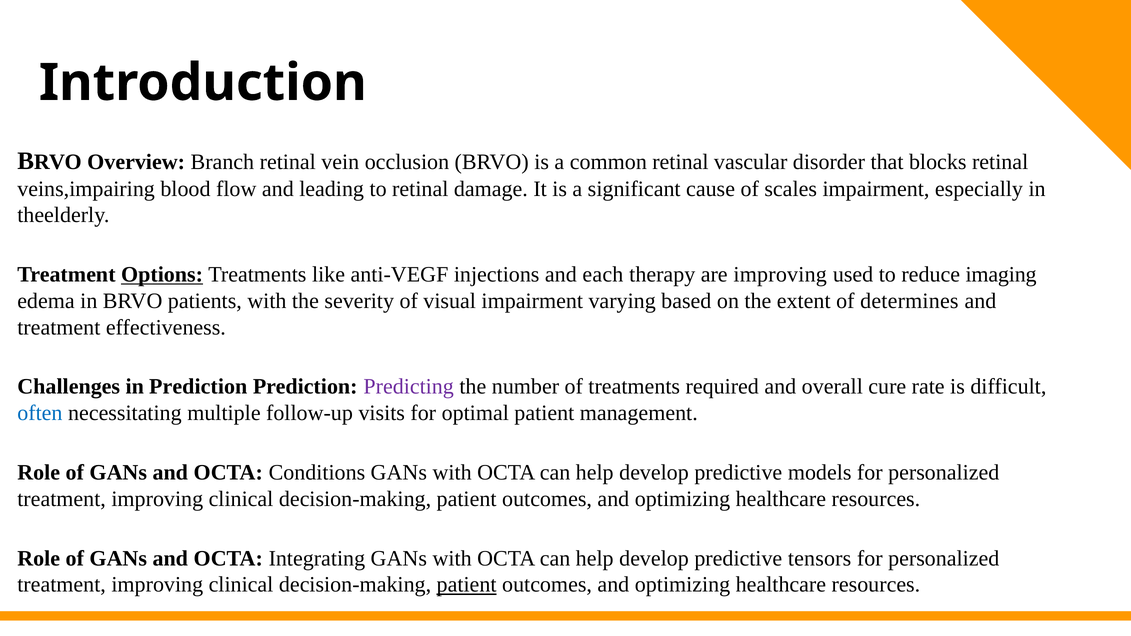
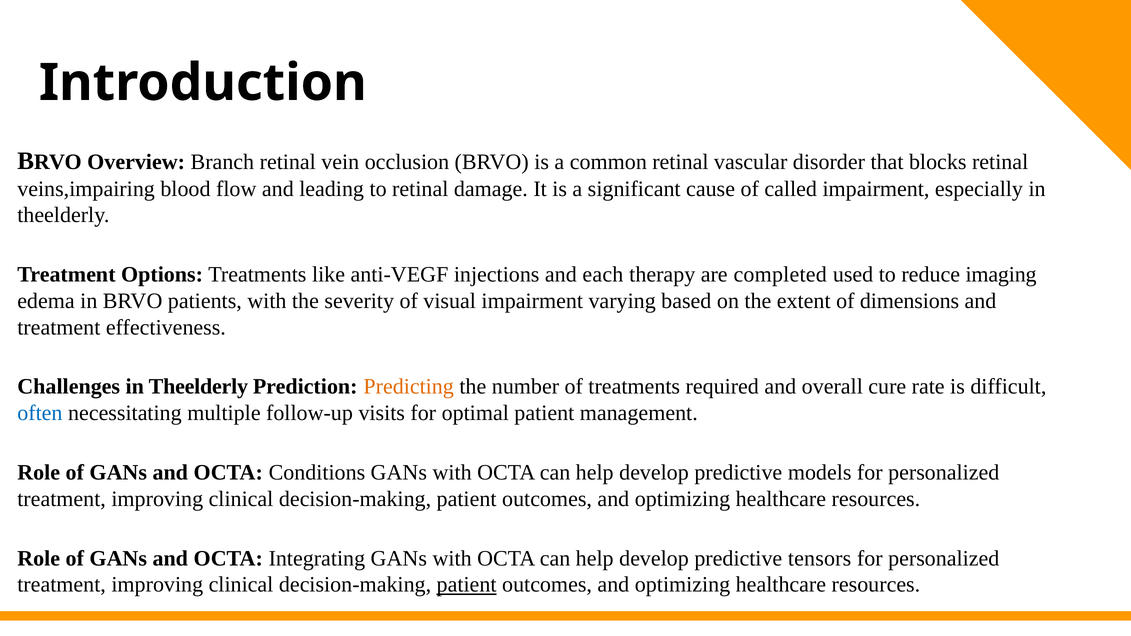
scales: scales -> called (791, 189)
Options underline: present -> none (162, 275)
are improving: improving -> completed (780, 275)
determines: determines -> dimensions (910, 301)
Challenges in Prediction: Prediction -> Theelderly (198, 387)
Predicting colour: purple -> orange (409, 387)
